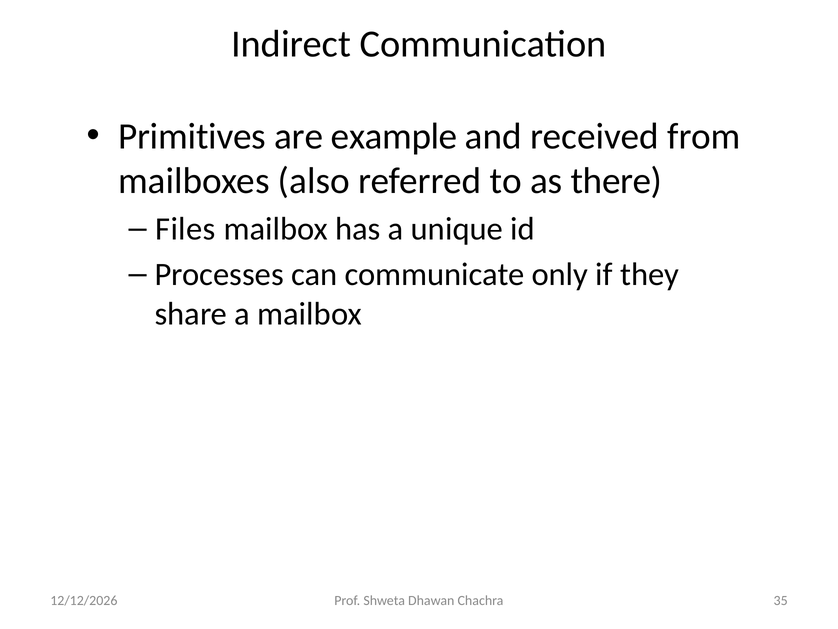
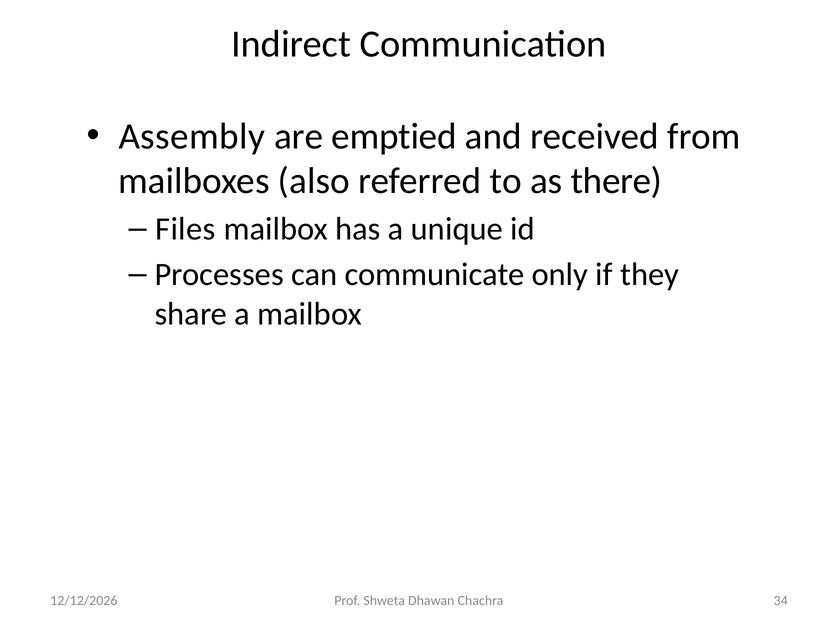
Primitives: Primitives -> Assembly (192, 136)
example: example -> emptied (394, 136)
35: 35 -> 34 (781, 600)
